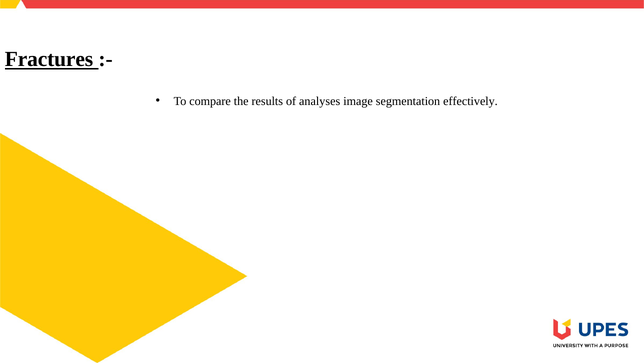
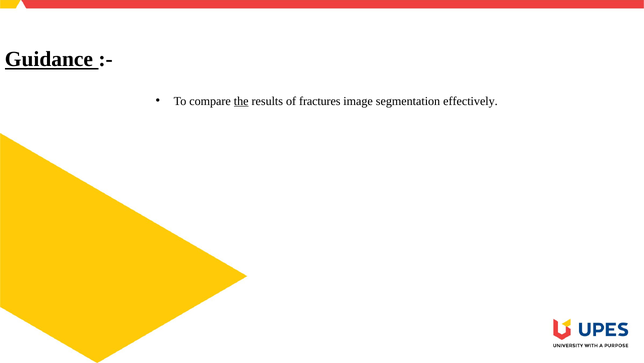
Fractures: Fractures -> Guidance (49, 59)
the underline: none -> present (241, 101)
analyses: analyses -> fractures (320, 101)
